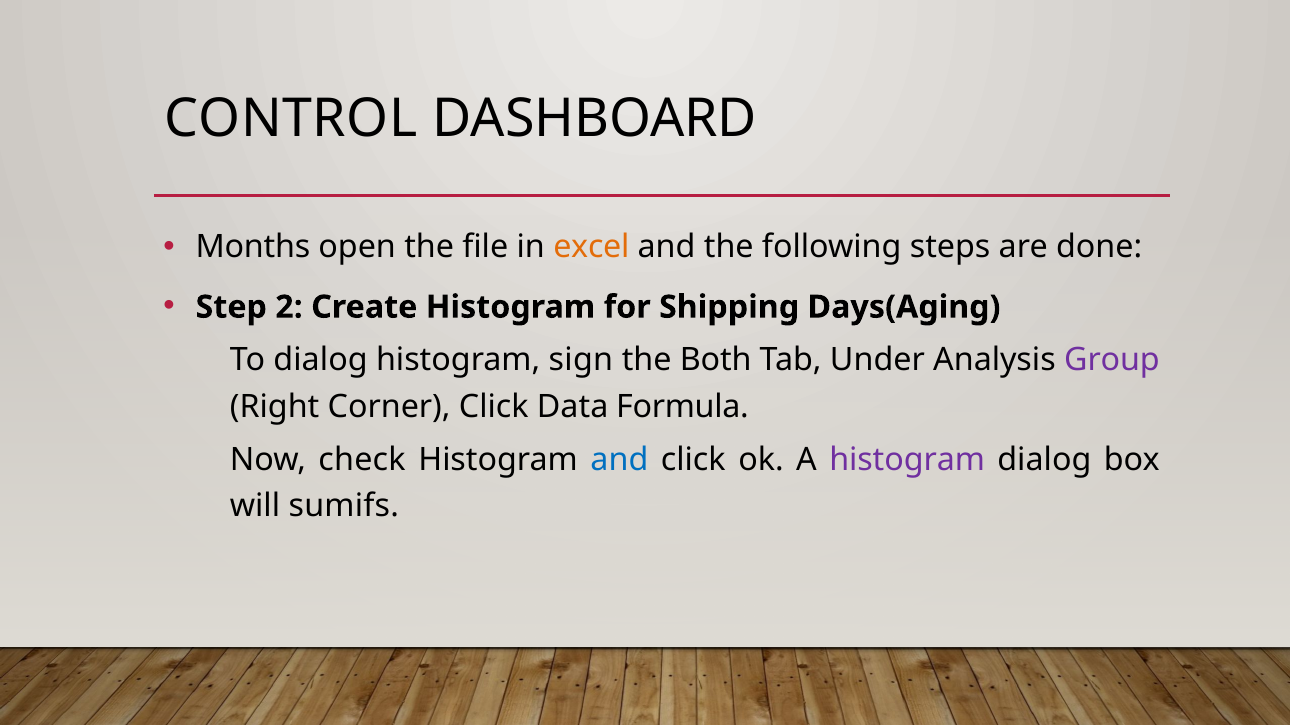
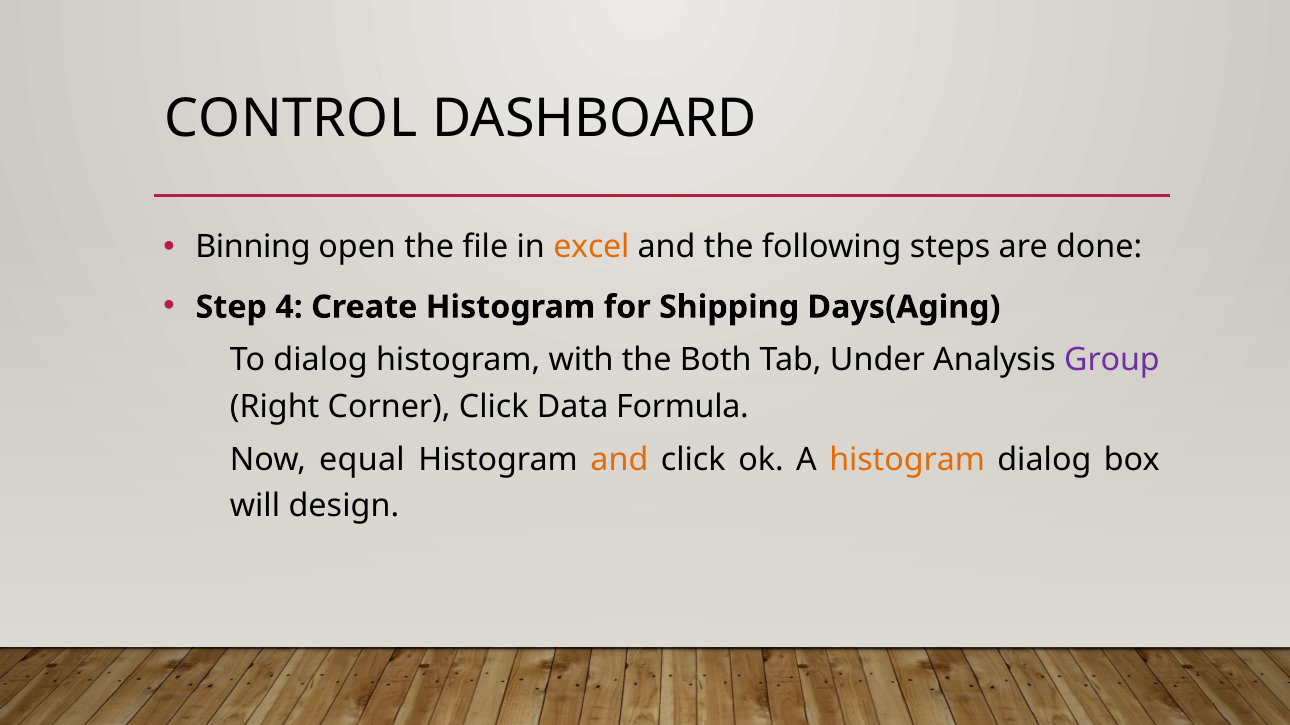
Months: Months -> Binning (253, 247)
2: 2 -> 4 (289, 307)
sign: sign -> with (581, 360)
check: check -> equal (362, 460)
and colour: blue -> orange (619, 460)
histogram colour: purple -> orange (907, 460)
sumifs: sumifs -> design (344, 506)
